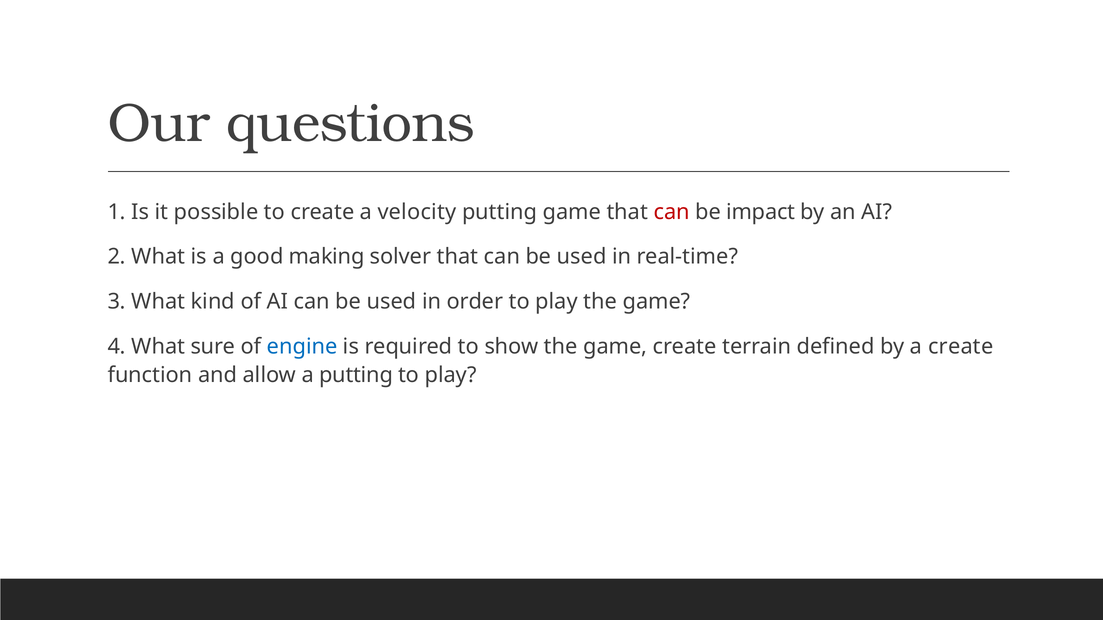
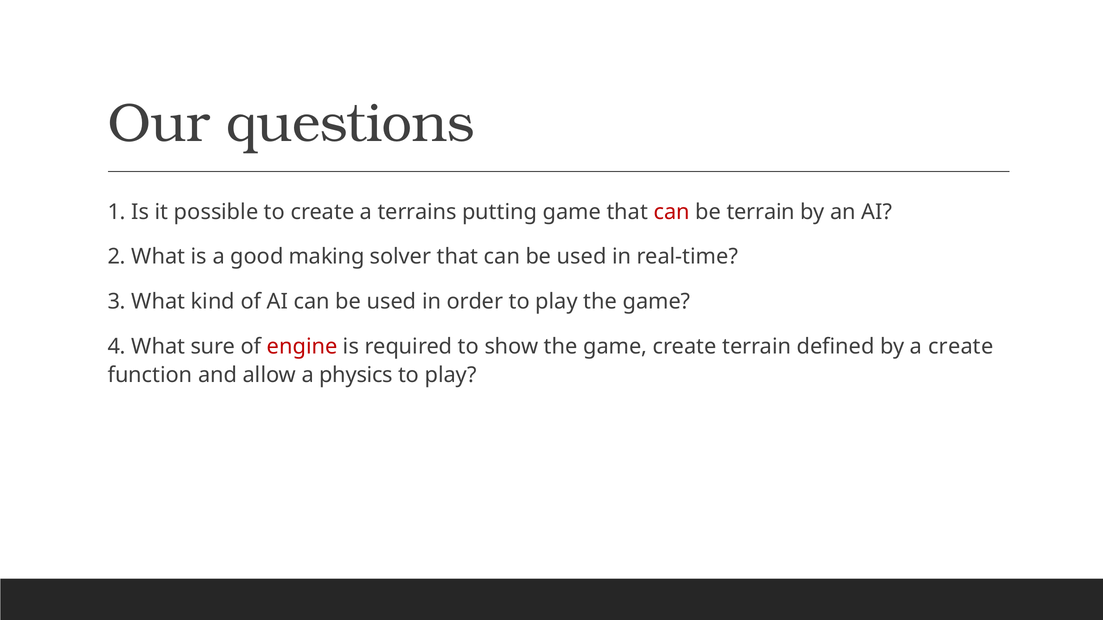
velocity: velocity -> terrains (417, 212)
be impact: impact -> terrain (761, 212)
engine colour: blue -> red (302, 347)
a putting: putting -> physics (356, 376)
